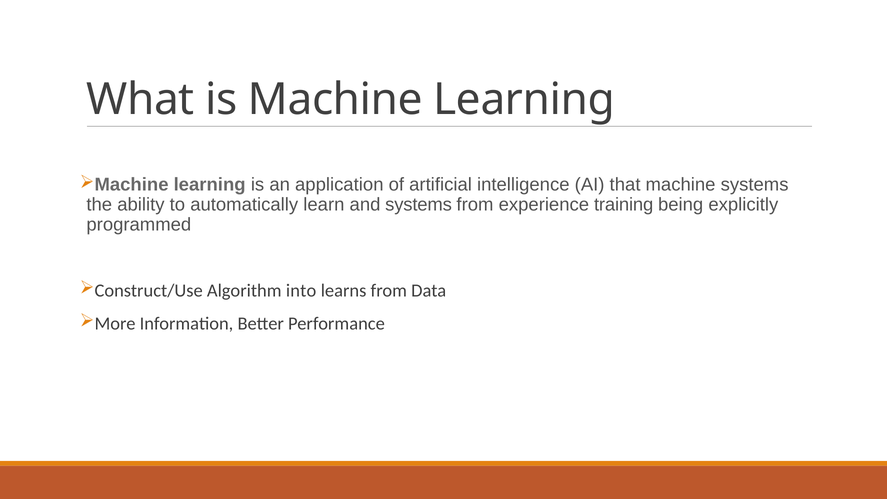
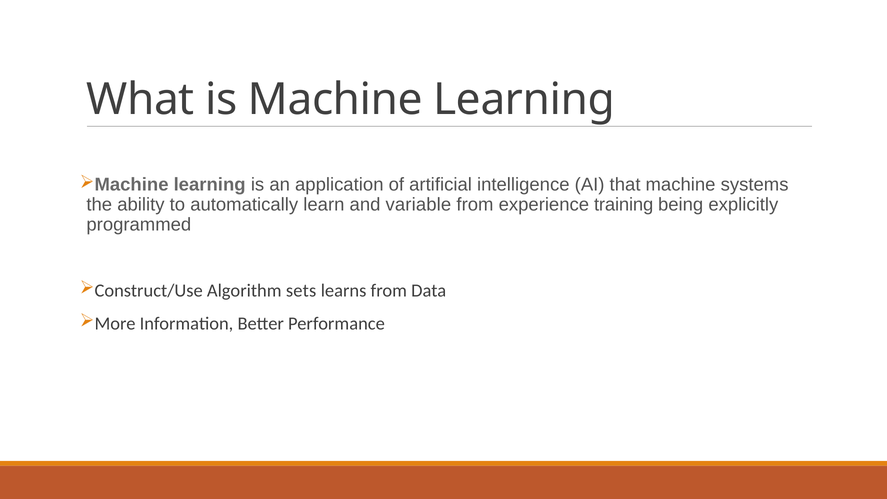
and systems: systems -> variable (418, 205)
into: into -> sets (301, 290)
